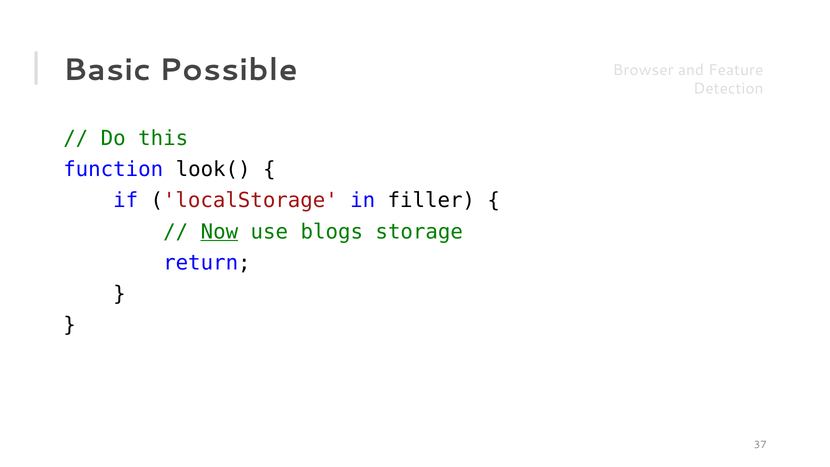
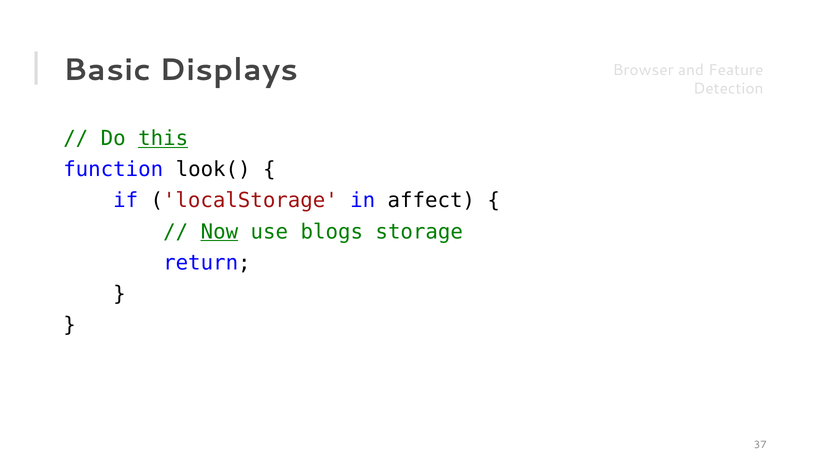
Possible: Possible -> Displays (229, 70)
this underline: none -> present (163, 138)
filler: filler -> affect (431, 201)
